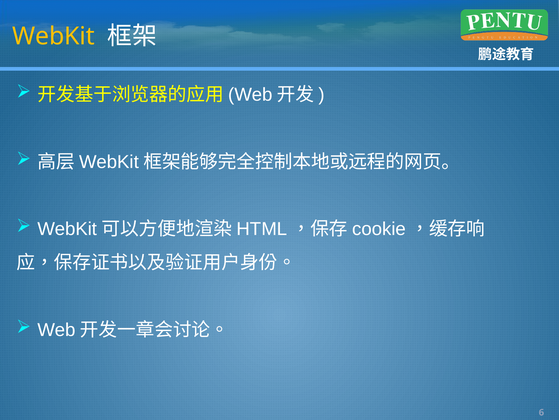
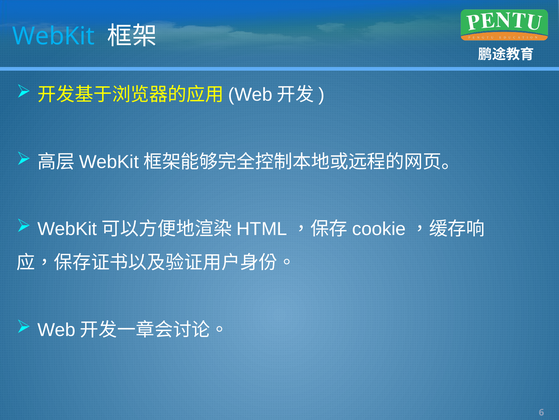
WebKit colour: yellow -> light blue (54, 36)
